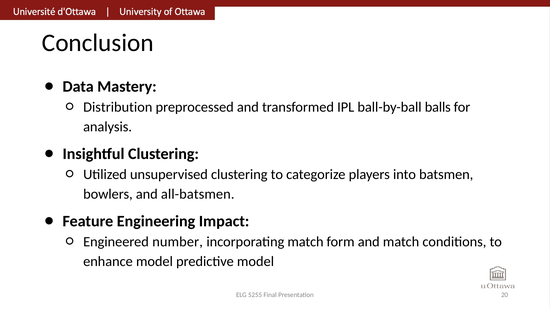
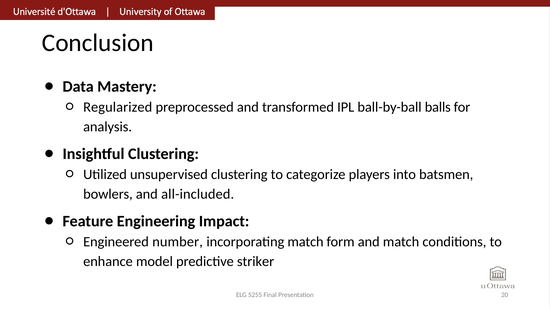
Distribution: Distribution -> Regularized (118, 107)
all-batsmen: all-batsmen -> all-included (198, 194)
predictive model: model -> striker (256, 262)
